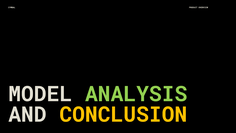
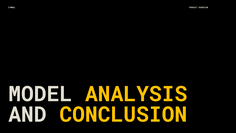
ANALYSIS colour: light green -> yellow (136, 94)
